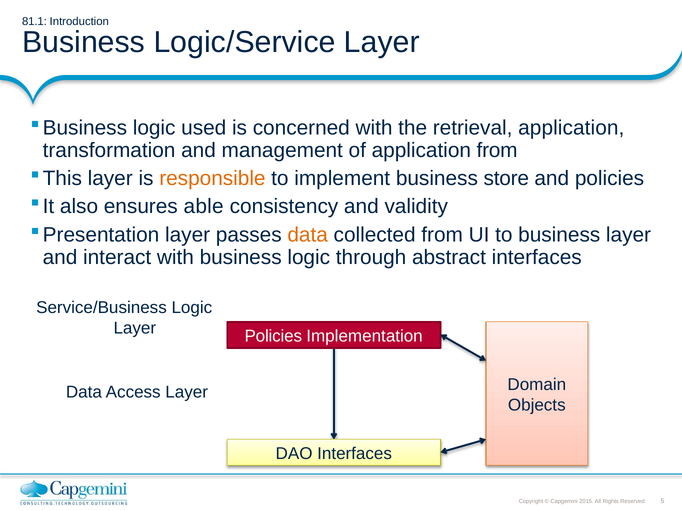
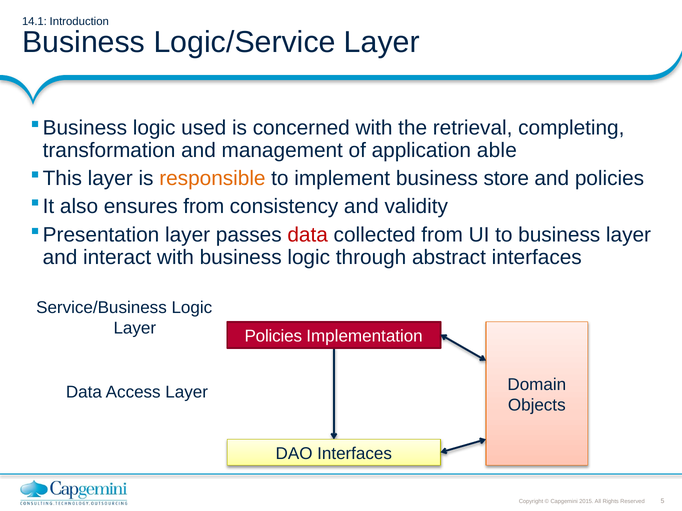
81.1: 81.1 -> 14.1 (34, 22)
retrieval application: application -> completing (571, 128)
application from: from -> able (497, 150)
ensures able: able -> from (204, 207)
data colour: orange -> red (308, 235)
